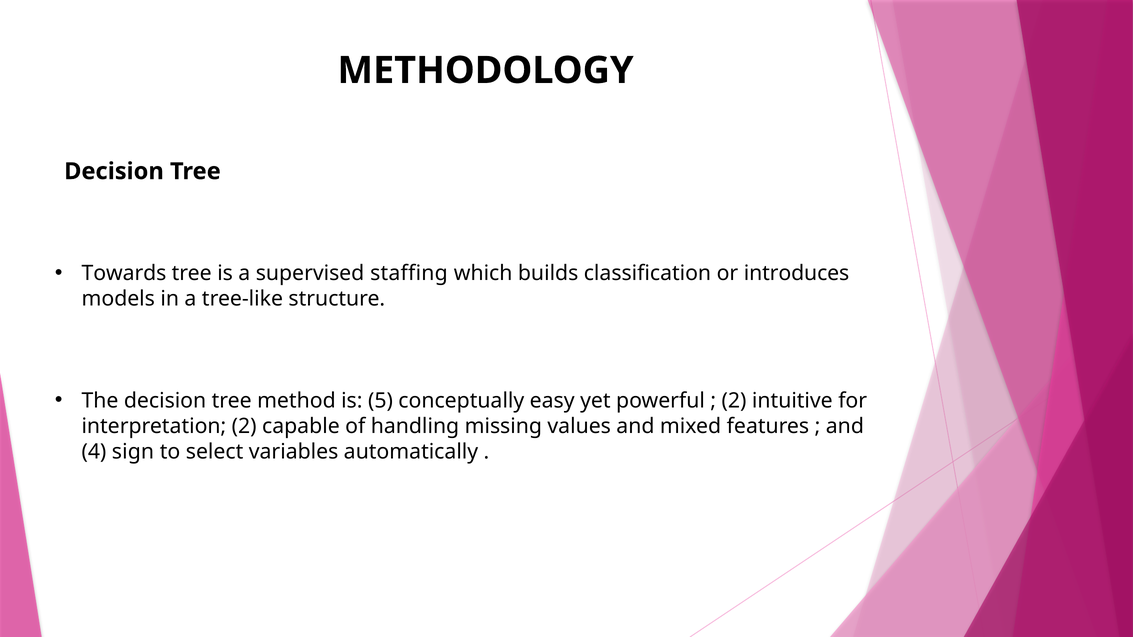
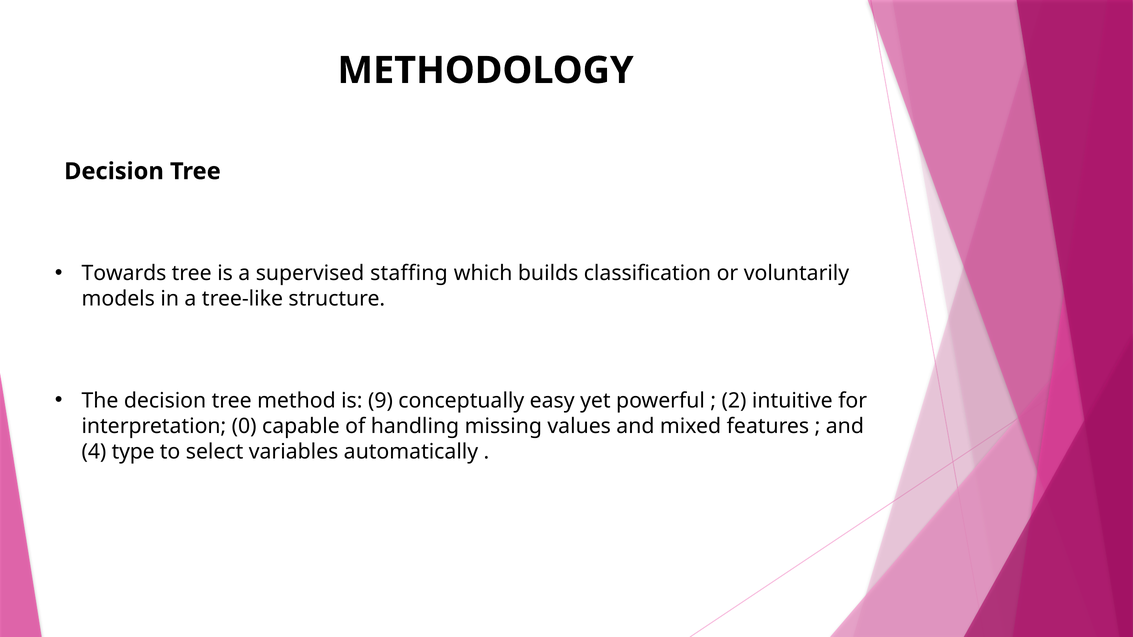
introduces: introduces -> voluntarily (796, 273)
5: 5 -> 9 (380, 401)
interpretation 2: 2 -> 0 (244, 426)
sign: sign -> type (133, 452)
